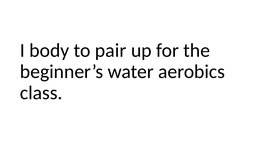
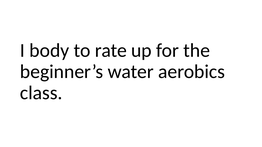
pair: pair -> rate (111, 51)
